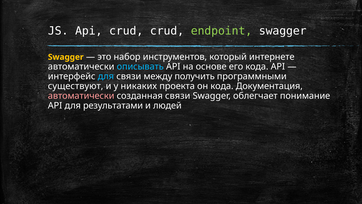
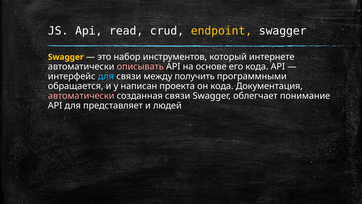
Api crud: crud -> read (126, 31)
endpoint colour: light green -> yellow (221, 31)
описывать colour: light blue -> pink (140, 66)
существуют: существуют -> обращается (76, 86)
никаких: никаких -> написан (139, 86)
результатами: результатами -> представляет (113, 106)
